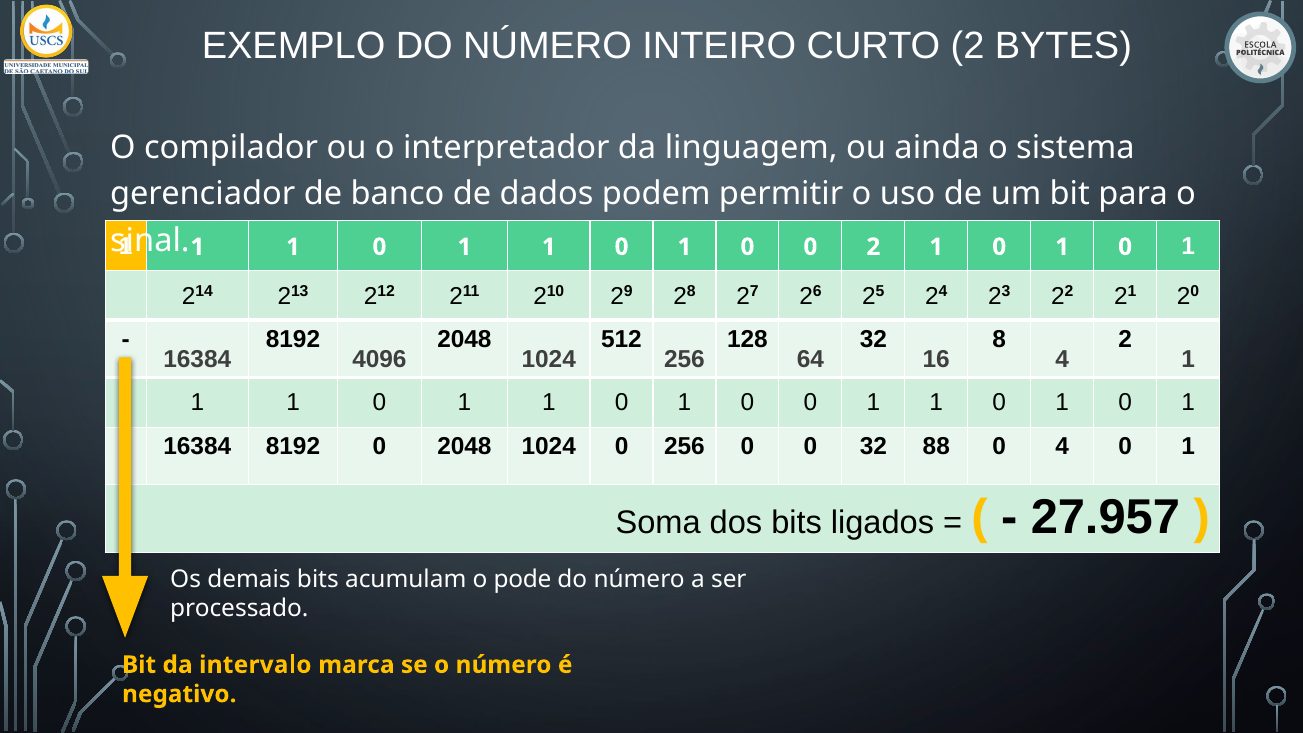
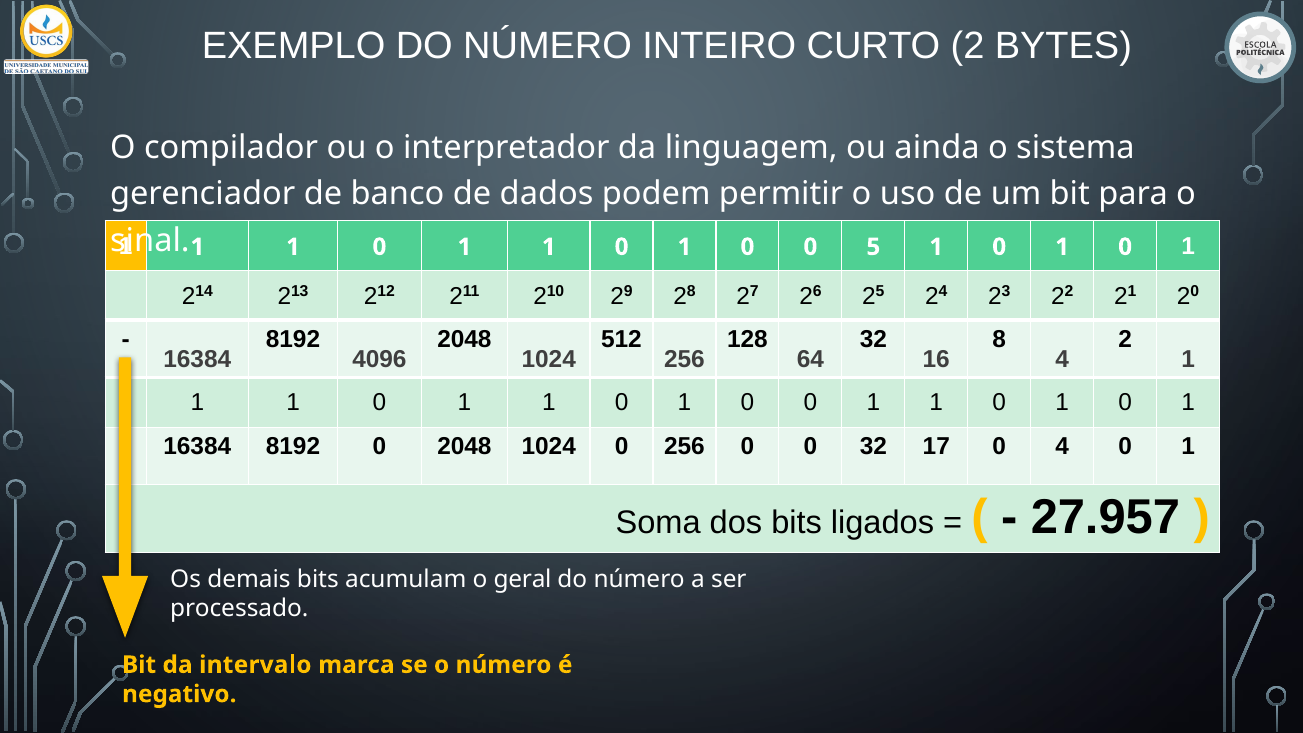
0 2: 2 -> 5 (873, 247)
88: 88 -> 17 (936, 446)
pode: pode -> geral (523, 579)
